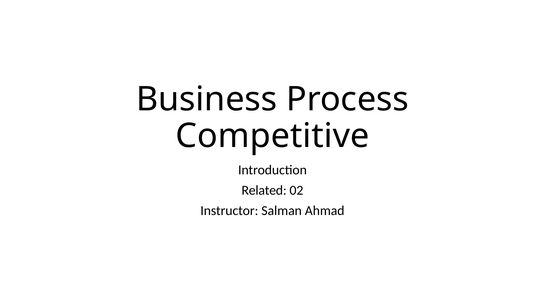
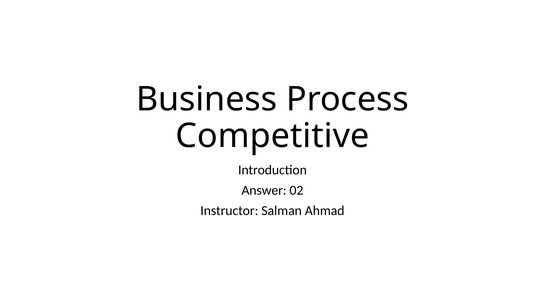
Related: Related -> Answer (264, 191)
